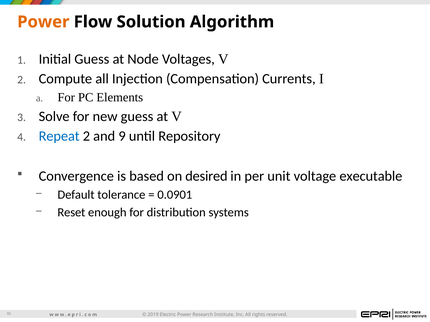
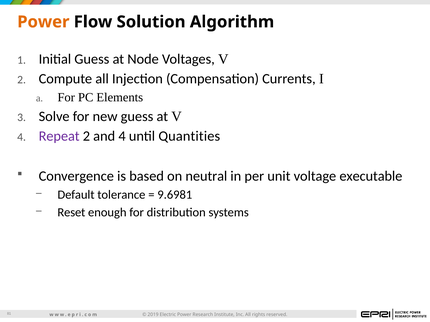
Repeat colour: blue -> purple (59, 136)
and 9: 9 -> 4 (122, 136)
Repository: Repository -> Quantities (189, 136)
desired: desired -> neutral (206, 176)
0.0901: 0.0901 -> 9.6981 (175, 195)
